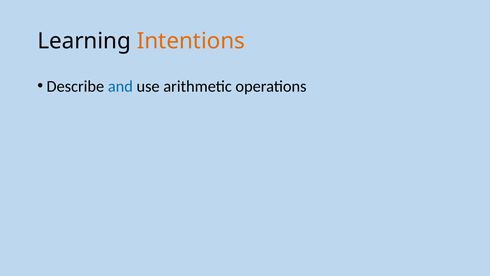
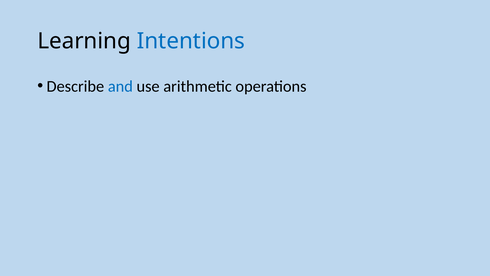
Intentions colour: orange -> blue (191, 41)
